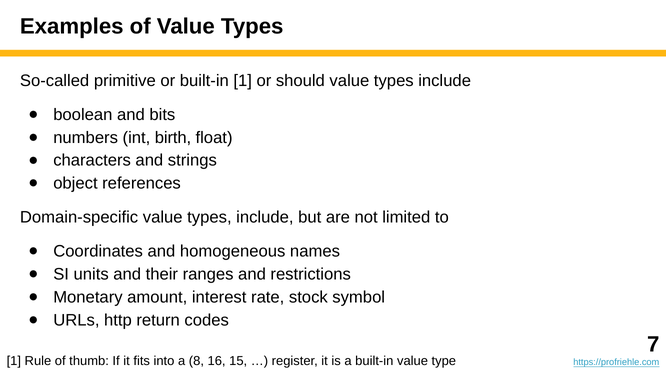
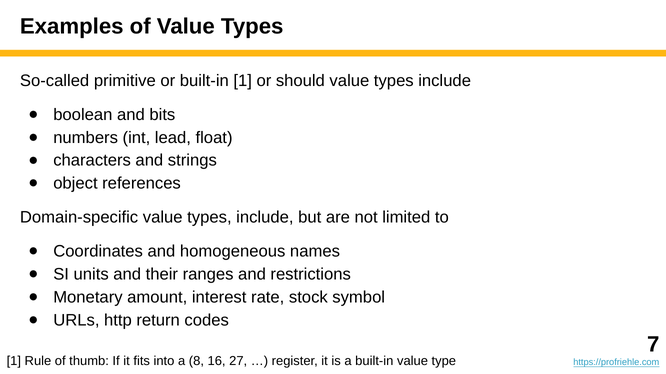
birth: birth -> lead (173, 138)
15: 15 -> 27 (238, 361)
